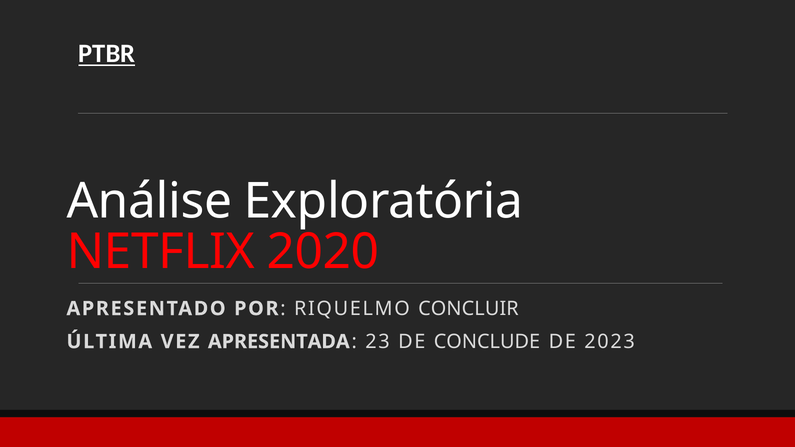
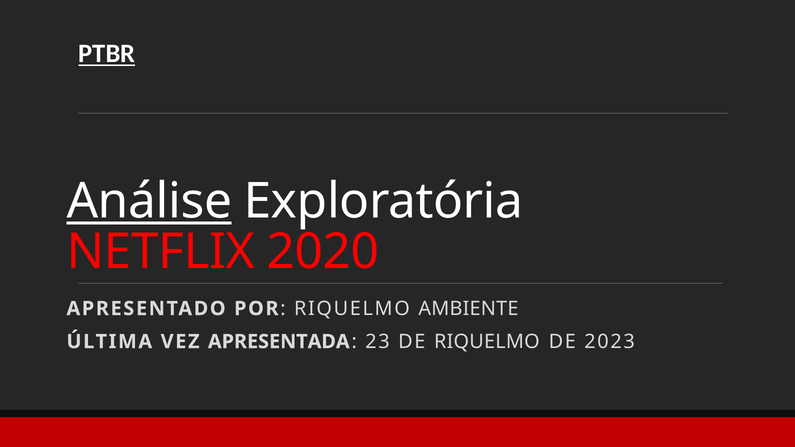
Análise underline: none -> present (149, 202)
CONCLUIR: CONCLUIR -> AMBIENTE (468, 309)
DE CONCLUDE: CONCLUDE -> RIQUELMO (487, 342)
